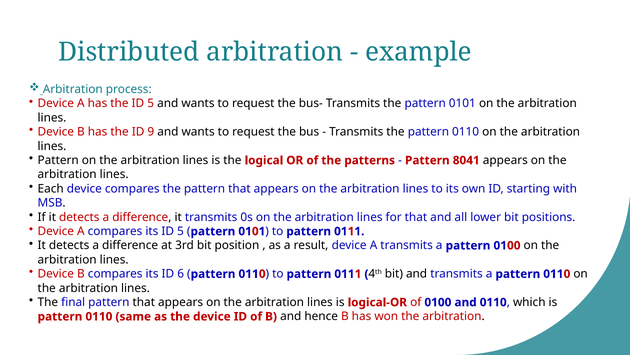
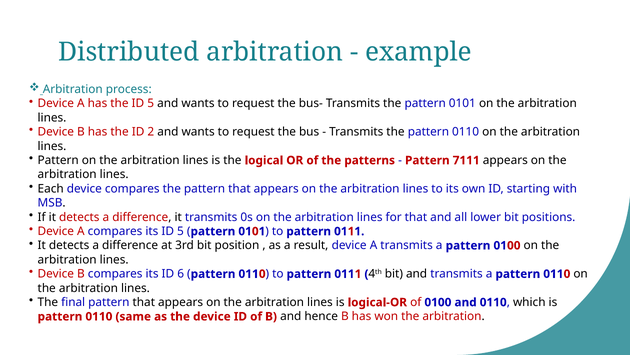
9: 9 -> 2 (151, 132)
8041: 8041 -> 7111 (466, 160)
